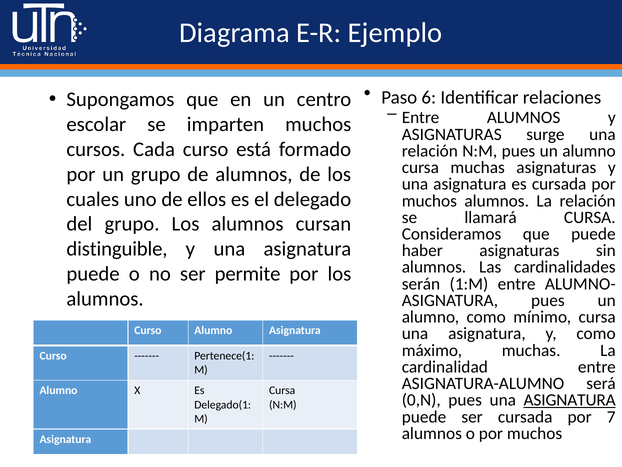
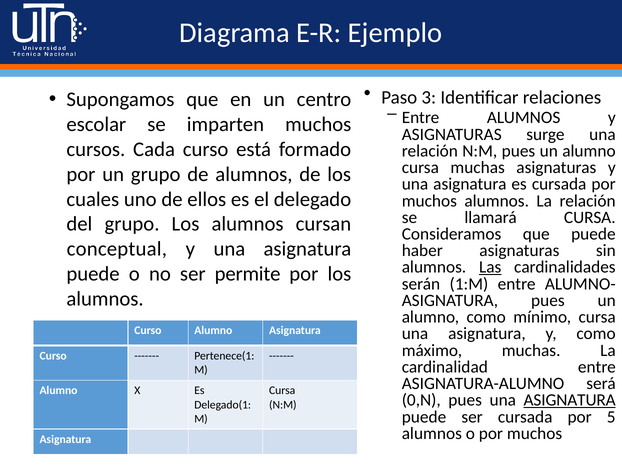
6: 6 -> 3 (429, 98)
distinguible: distinguible -> conceptual (117, 249)
Las underline: none -> present (490, 267)
7: 7 -> 5 (611, 416)
